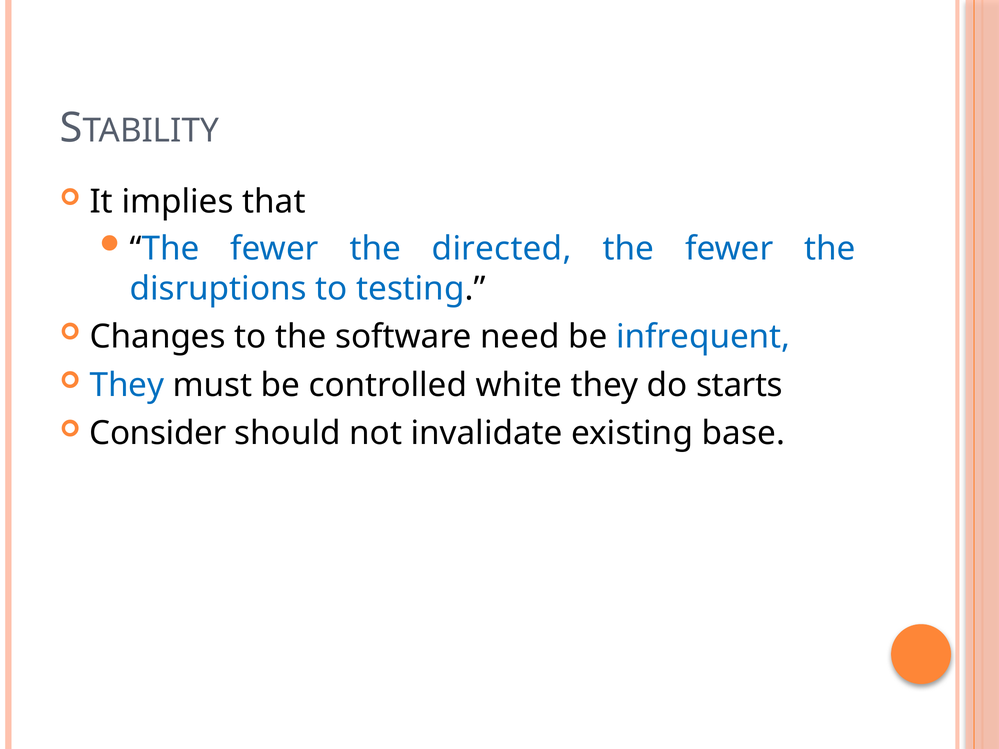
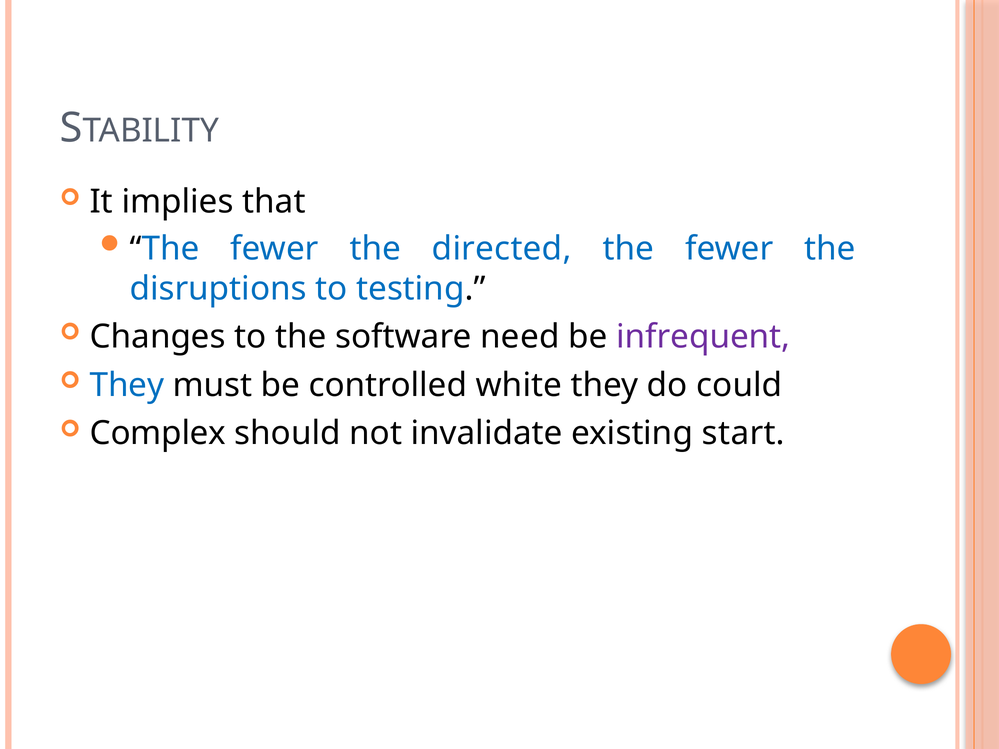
infrequent colour: blue -> purple (703, 337)
starts: starts -> could (739, 385)
Consider: Consider -> Complex (158, 434)
base: base -> start (743, 434)
